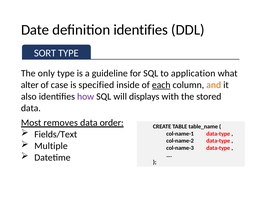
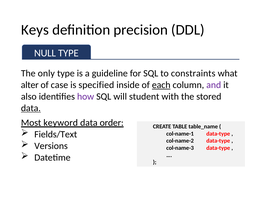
Date: Date -> Keys (35, 30)
definition identifies: identifies -> precision (141, 30)
SORT: SORT -> NULL (45, 53)
application: application -> constraints (193, 74)
and colour: orange -> purple (214, 85)
displays: displays -> student (144, 97)
data underline: none -> present (31, 108)
removes: removes -> keyword (61, 123)
Multiple: Multiple -> Versions (51, 146)
